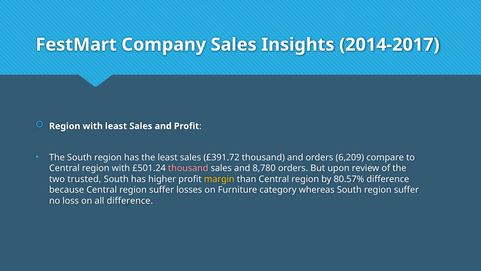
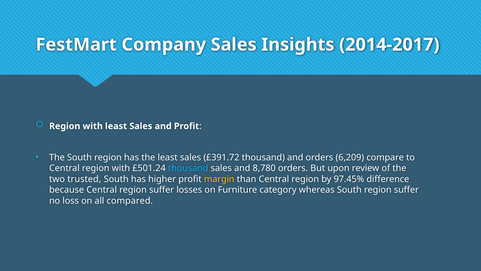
thousand colour: pink -> light blue (188, 168)
80.57%: 80.57% -> 97.45% (349, 179)
all difference: difference -> compared (130, 200)
